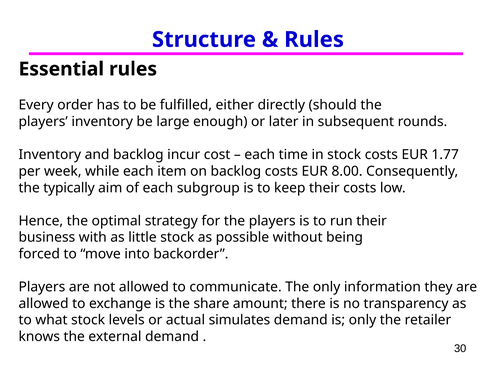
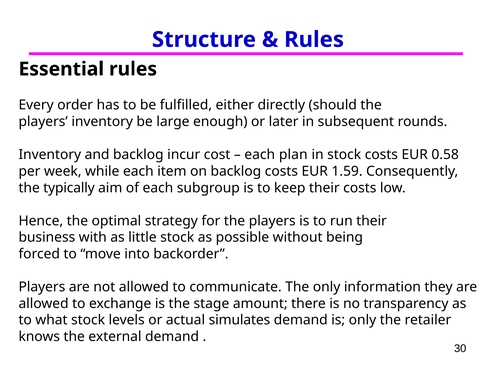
time: time -> plan (293, 155)
1.77: 1.77 -> 0.58 (445, 155)
8.00: 8.00 -> 1.59 (347, 171)
share: share -> stage (211, 304)
